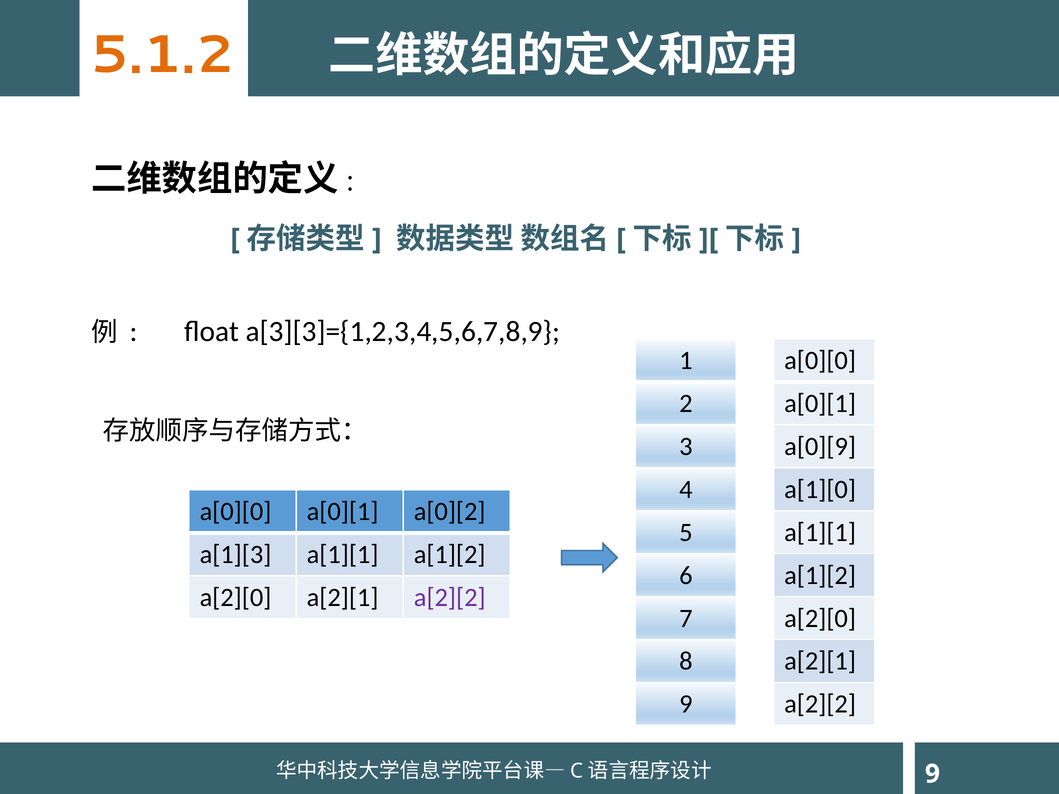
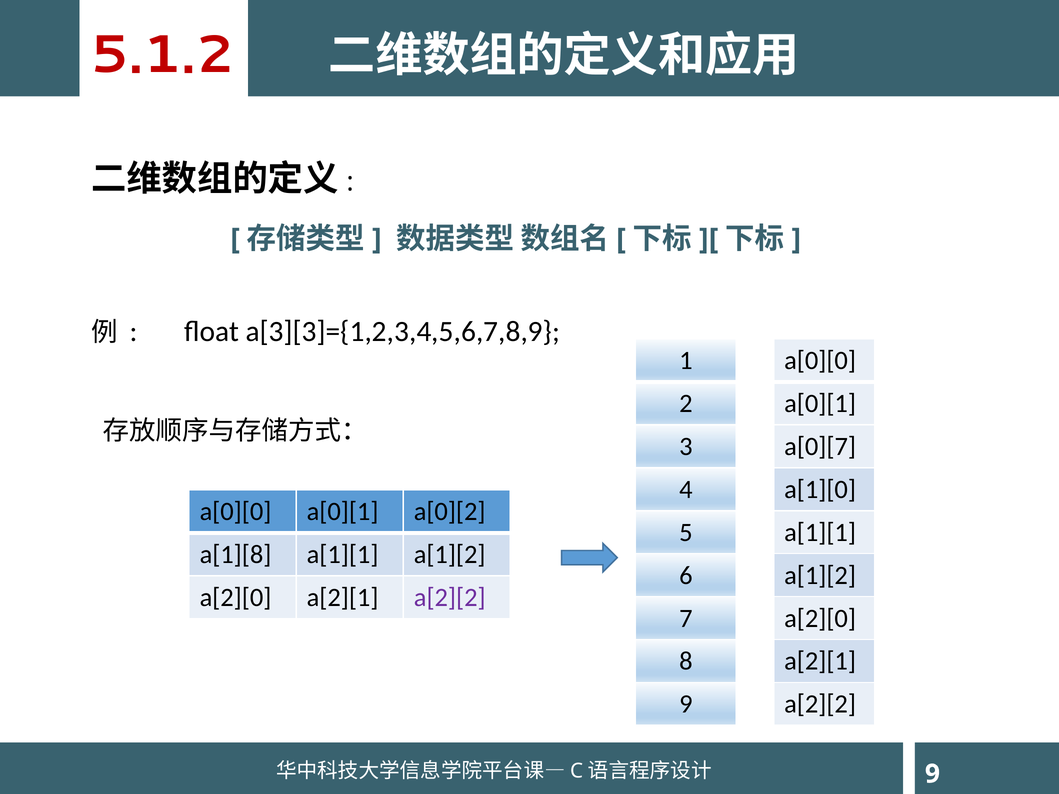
5.1.2 colour: orange -> red (162, 55)
a[0][9: a[0][9 -> a[0][7 (820, 447)
a[1][3: a[1][3 -> a[1][8 (236, 555)
